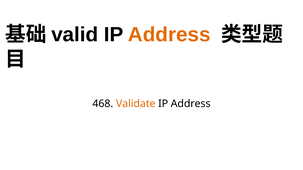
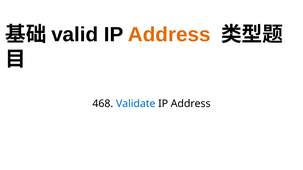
Validate colour: orange -> blue (136, 104)
